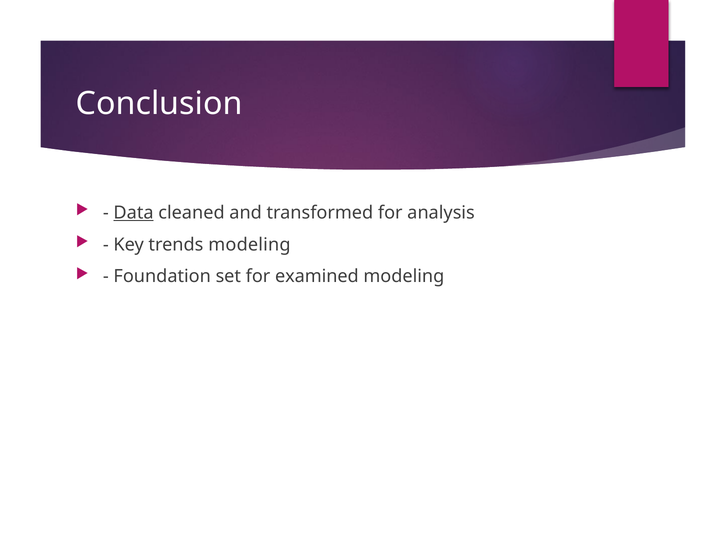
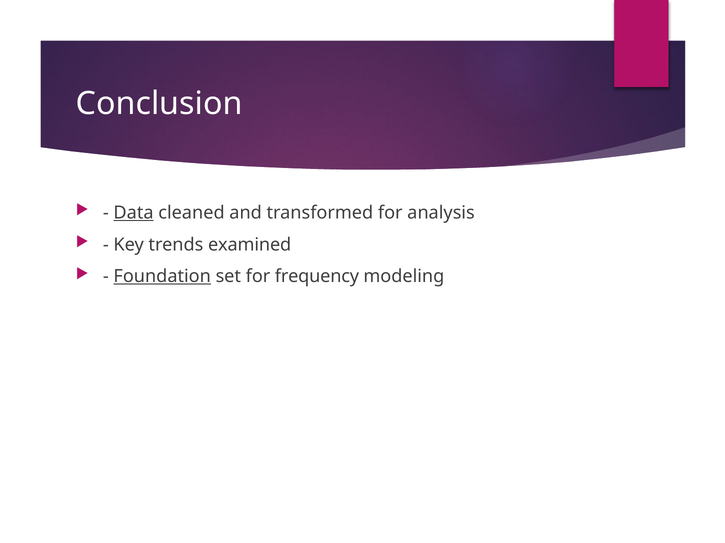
trends modeling: modeling -> examined (250, 245)
Foundation underline: none -> present (162, 277)
examined: examined -> frequency (317, 277)
